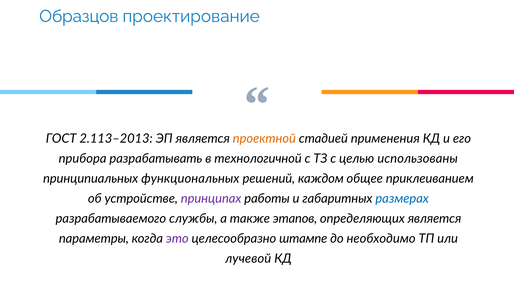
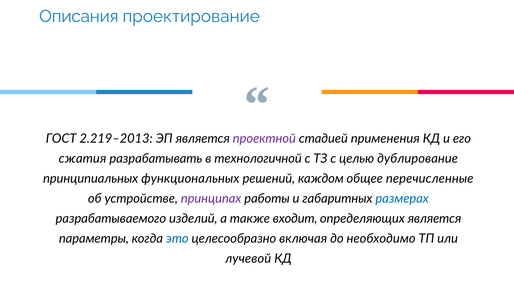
Образцов: Образцов -> Описания (79, 16)
2.113–2013: 2.113–2013 -> 2.219–2013 (116, 139)
проектной colour: orange -> purple (264, 139)
прибора: прибора -> сжатия (83, 159)
использованы: использованы -> дублирование (418, 159)
приклеиванием: приклеиванием -> перечисленные (430, 179)
службы: службы -> изделий (193, 219)
этапов: этапов -> входит (295, 219)
это colour: purple -> blue (177, 239)
штампе: штампе -> включая (303, 239)
